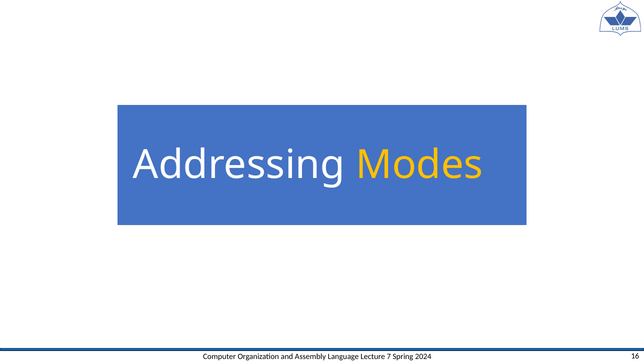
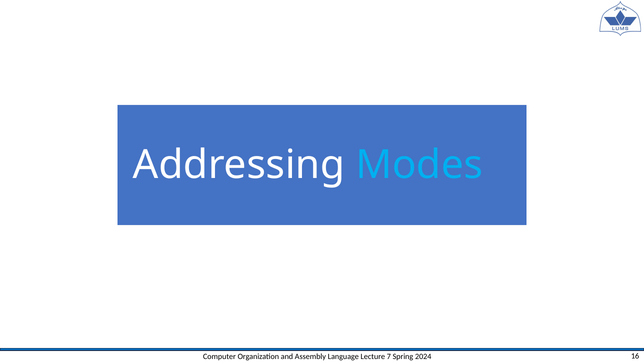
Modes colour: yellow -> light blue (419, 165)
